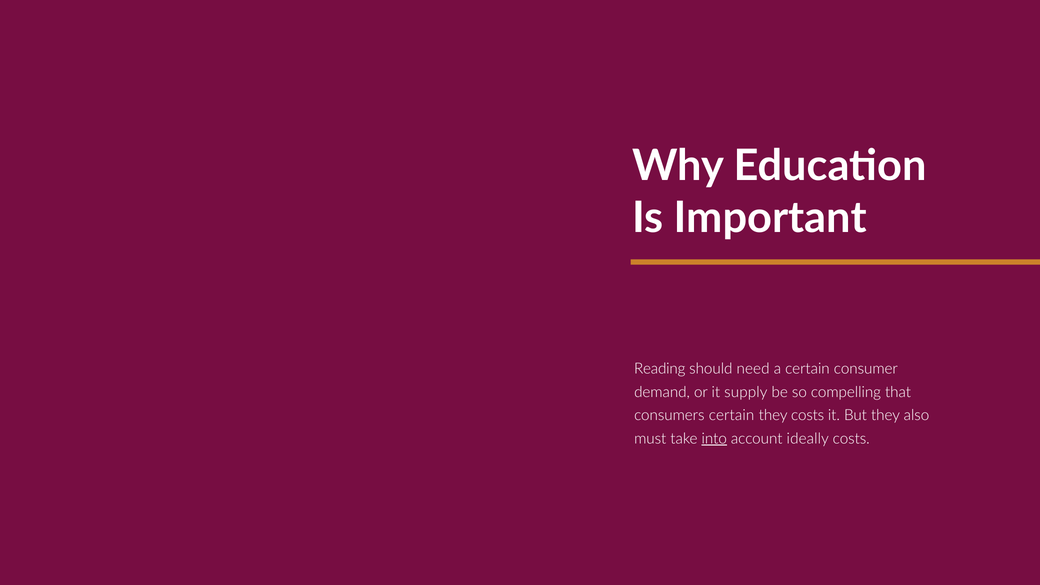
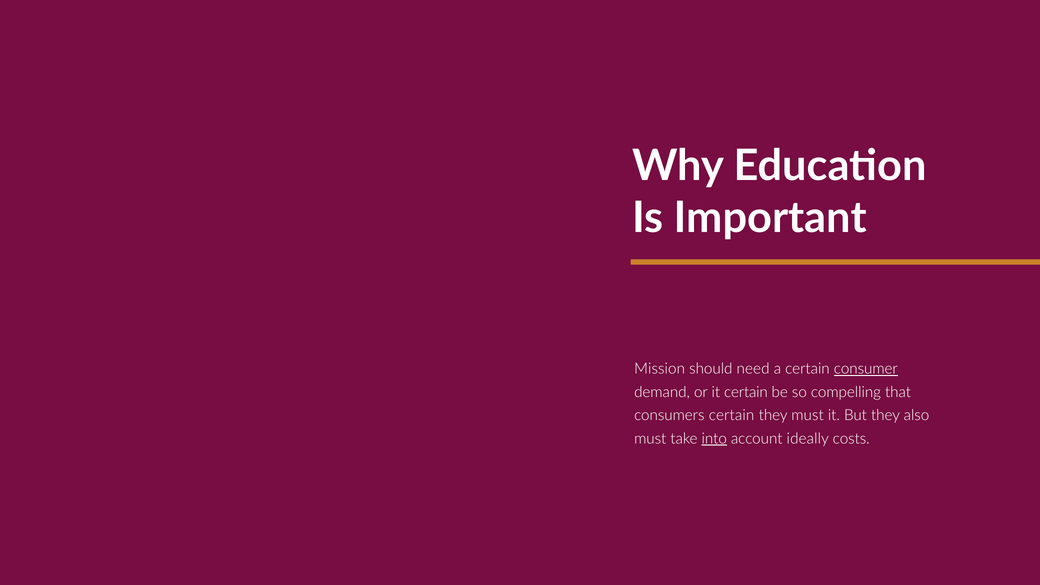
Reading: Reading -> Mission (660, 369)
consumer underline: none -> present (866, 369)
it supply: supply -> certain (746, 392)
they costs: costs -> must (808, 415)
